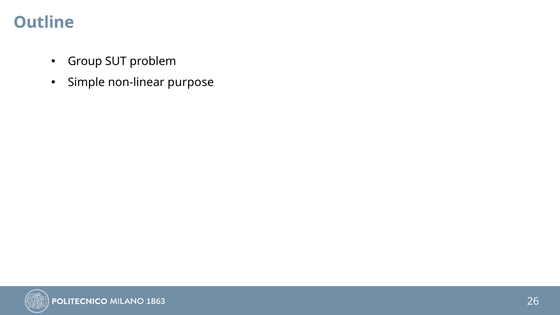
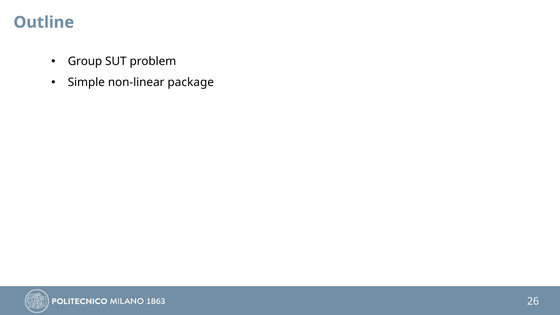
purpose: purpose -> package (191, 82)
